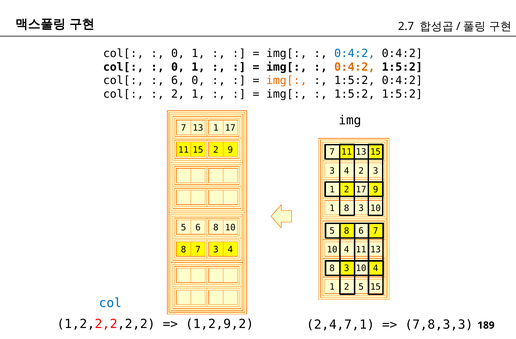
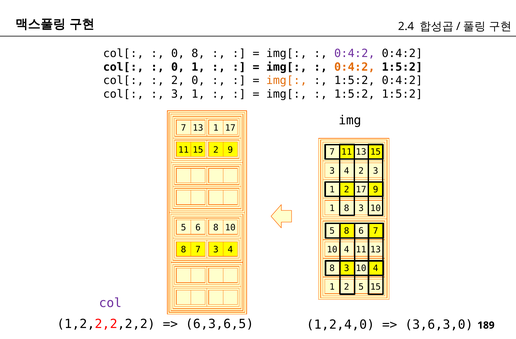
2.7: 2.7 -> 2.4 (406, 26)
1: 1 -> 8 (198, 53)
0:4:2 colour: blue -> purple (355, 53)
6: 6 -> 2 (178, 81)
2: 2 -> 3 (178, 94)
col colour: blue -> purple (110, 303)
1,2,9,2: 1,2,9,2 -> 6,3,6,5 (220, 324)
2,4,7,1: 2,4,7,1 -> 1,2,4,0 (340, 325)
7,8,3,3: 7,8,3,3 -> 3,6,3,0 (439, 325)
